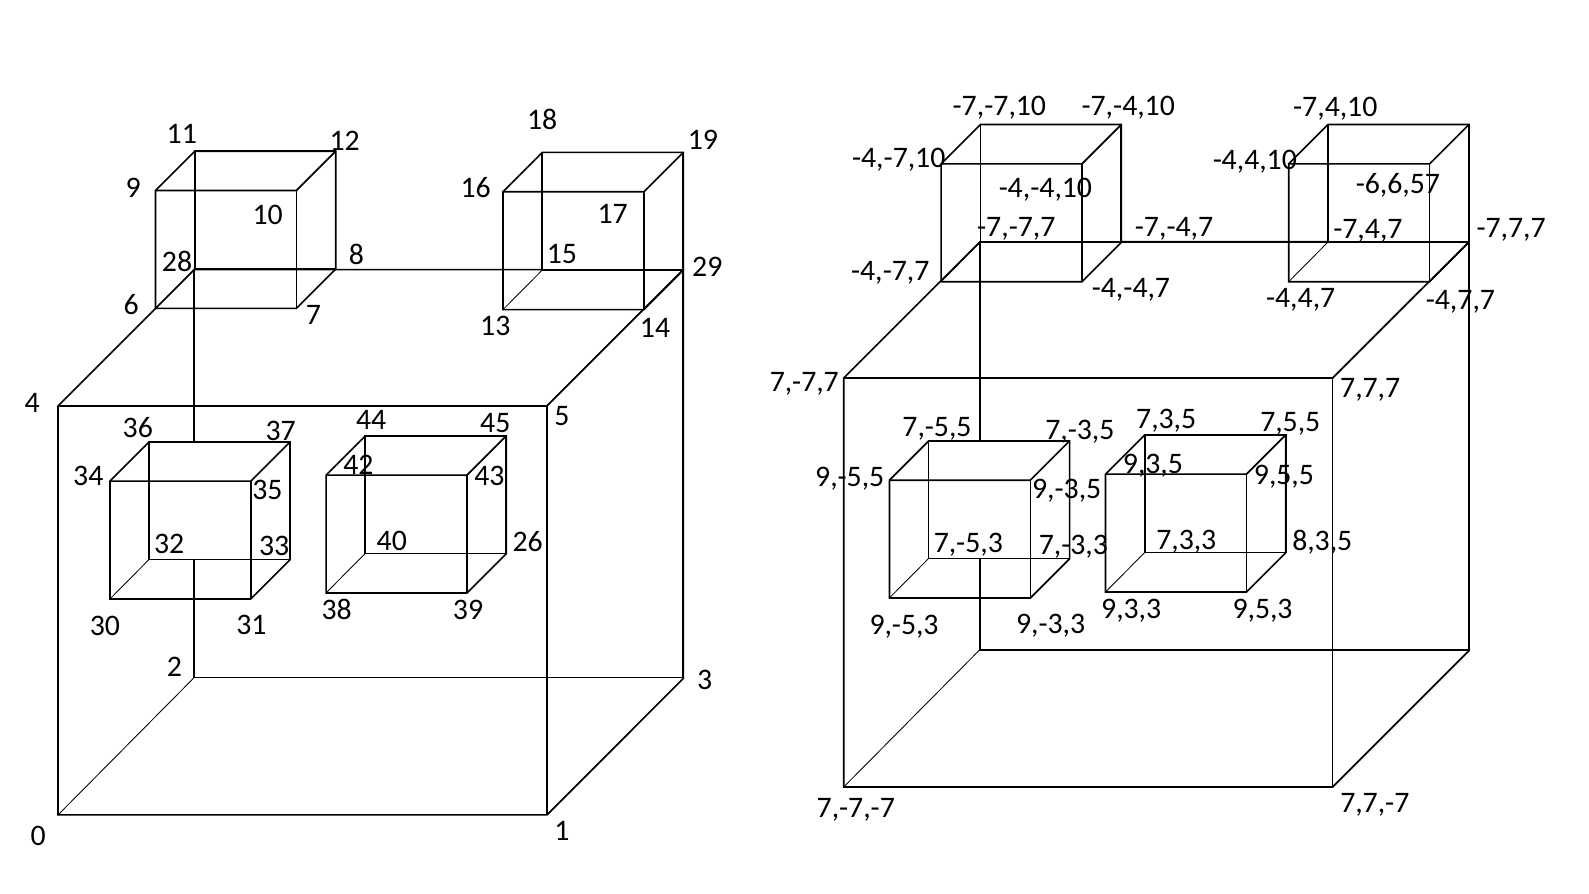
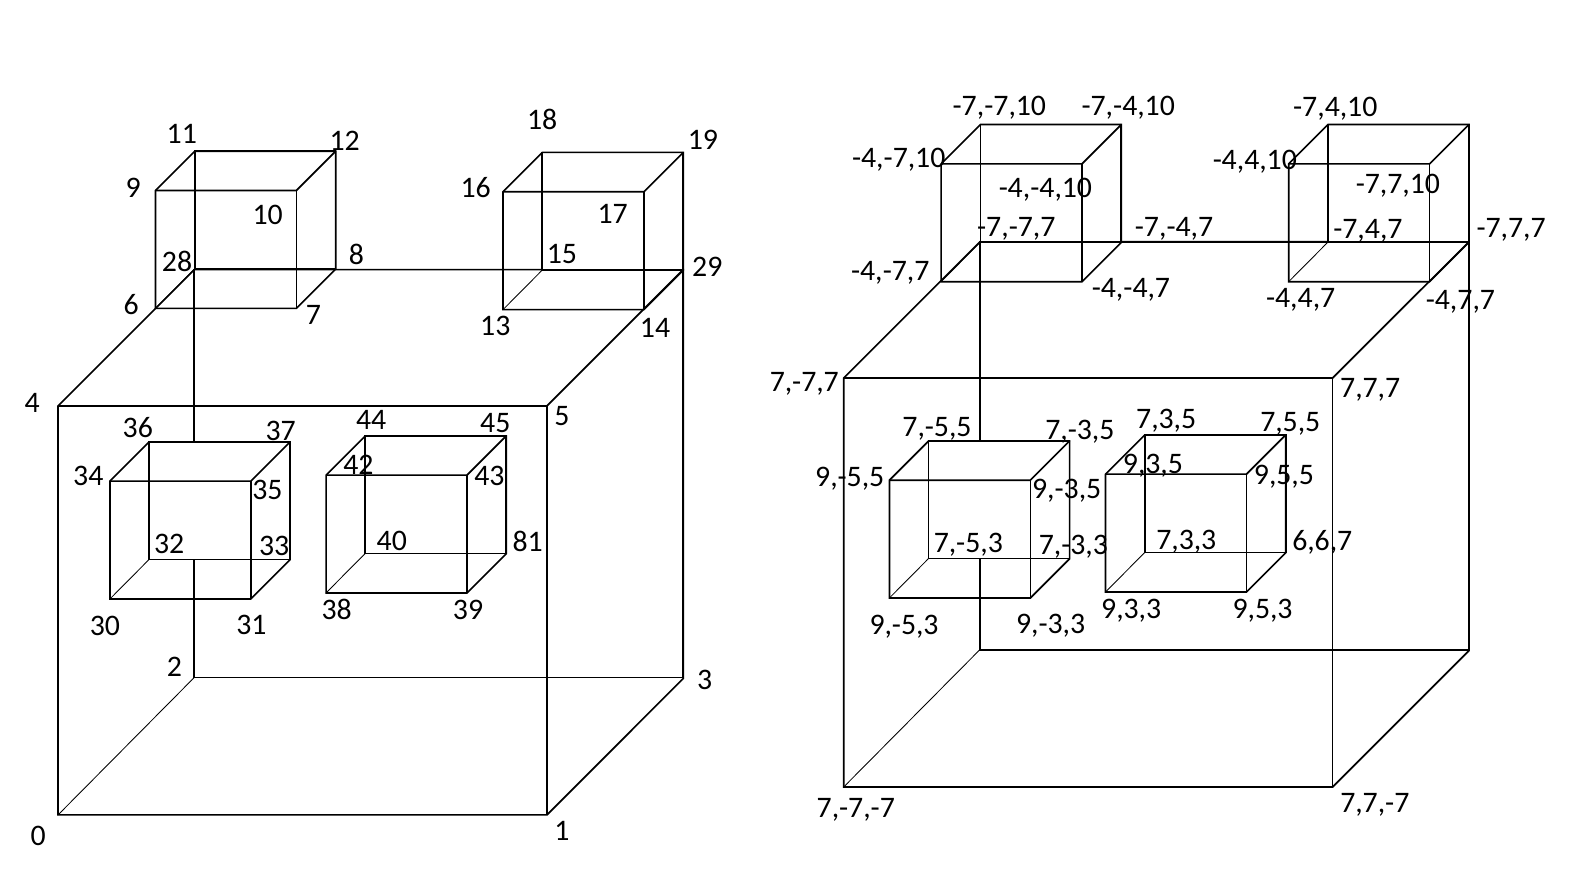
-6,6,57: -6,6,57 -> -7,7,10 (1398, 184)
8,3,5: 8,3,5 -> 6,6,7 (1322, 540)
26: 26 -> 81 (528, 541)
